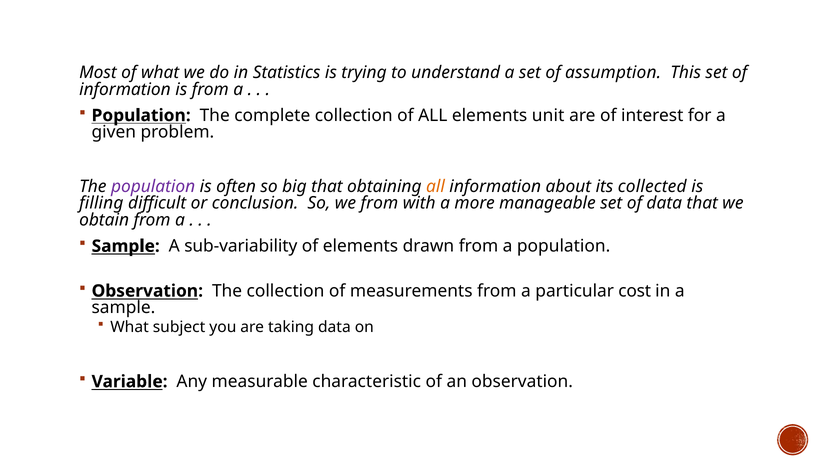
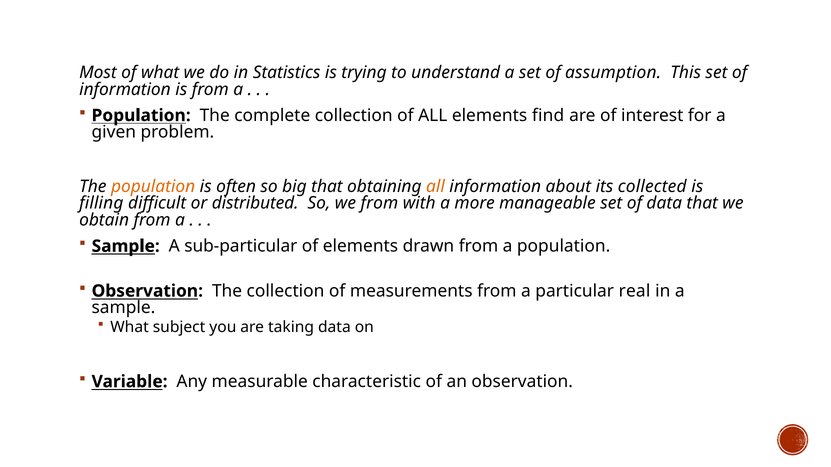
unit: unit -> find (548, 116)
population colour: purple -> orange (153, 187)
conclusion: conclusion -> distributed (255, 203)
sub-variability: sub-variability -> sub-particular (241, 246)
cost: cost -> real (635, 291)
